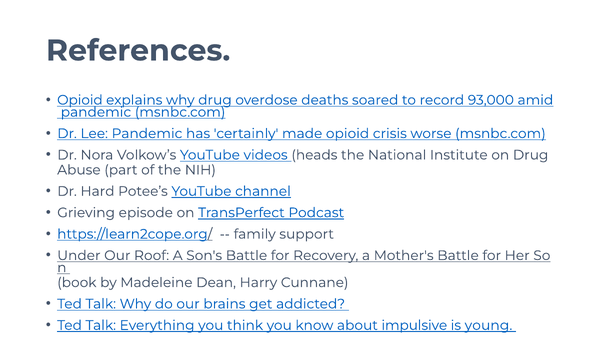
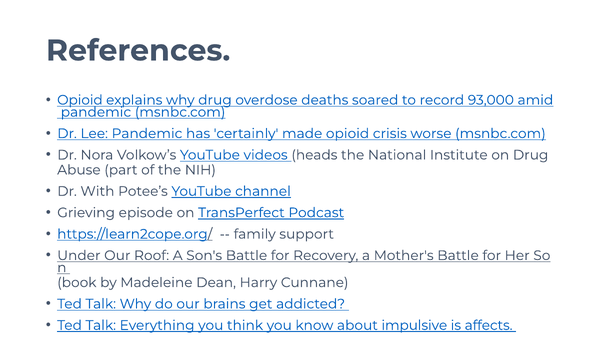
Hard: Hard -> With (97, 191)
young: young -> affects (489, 325)
